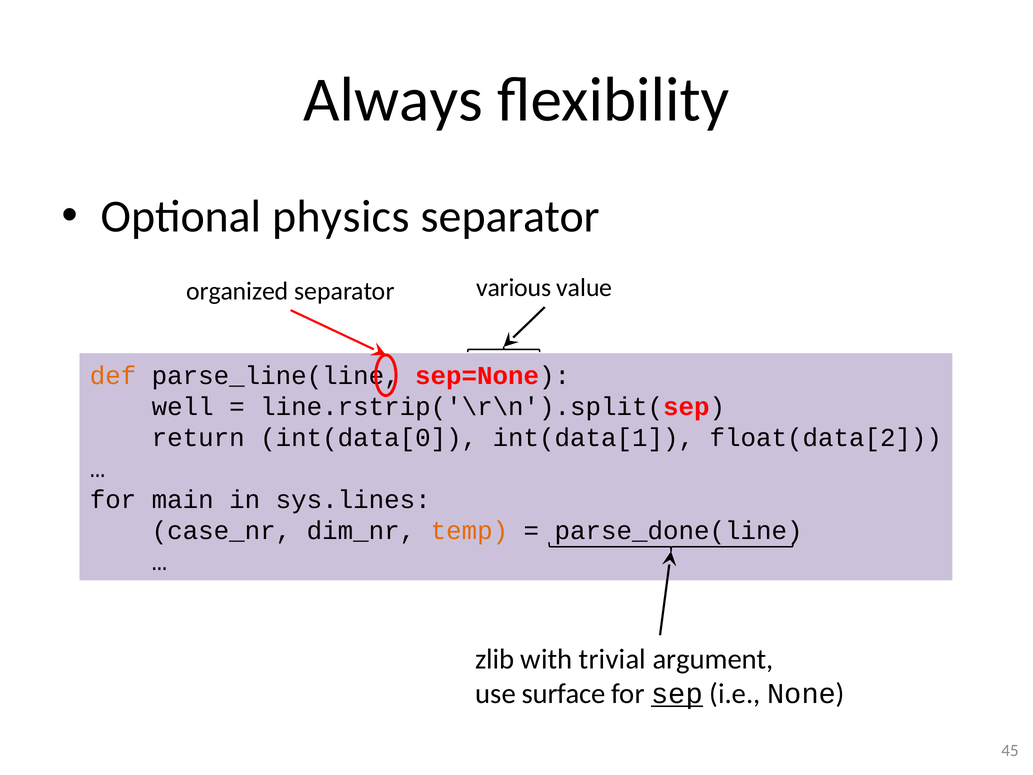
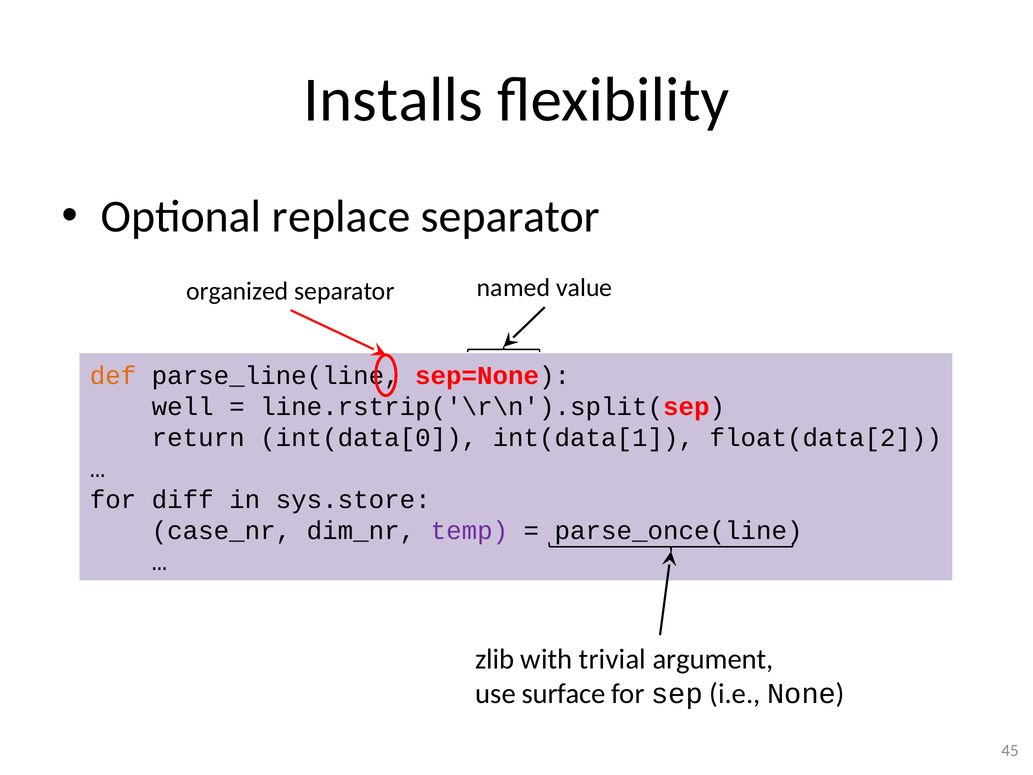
Always: Always -> Installs (393, 100)
physics: physics -> replace (341, 217)
various: various -> named (514, 288)
main: main -> diff (183, 499)
sys.lines: sys.lines -> sys.store (353, 499)
temp colour: orange -> purple (469, 530)
parse_done(line: parse_done(line -> parse_once(line (679, 530)
sep underline: present -> none (677, 694)
